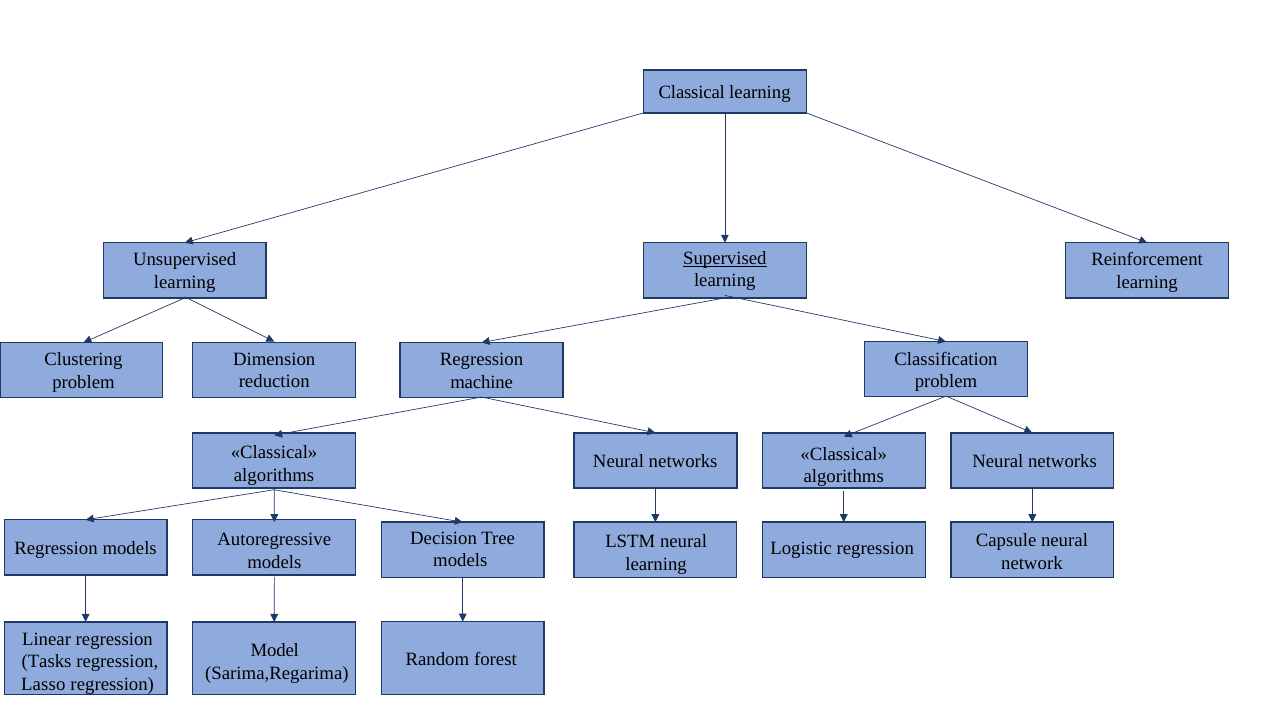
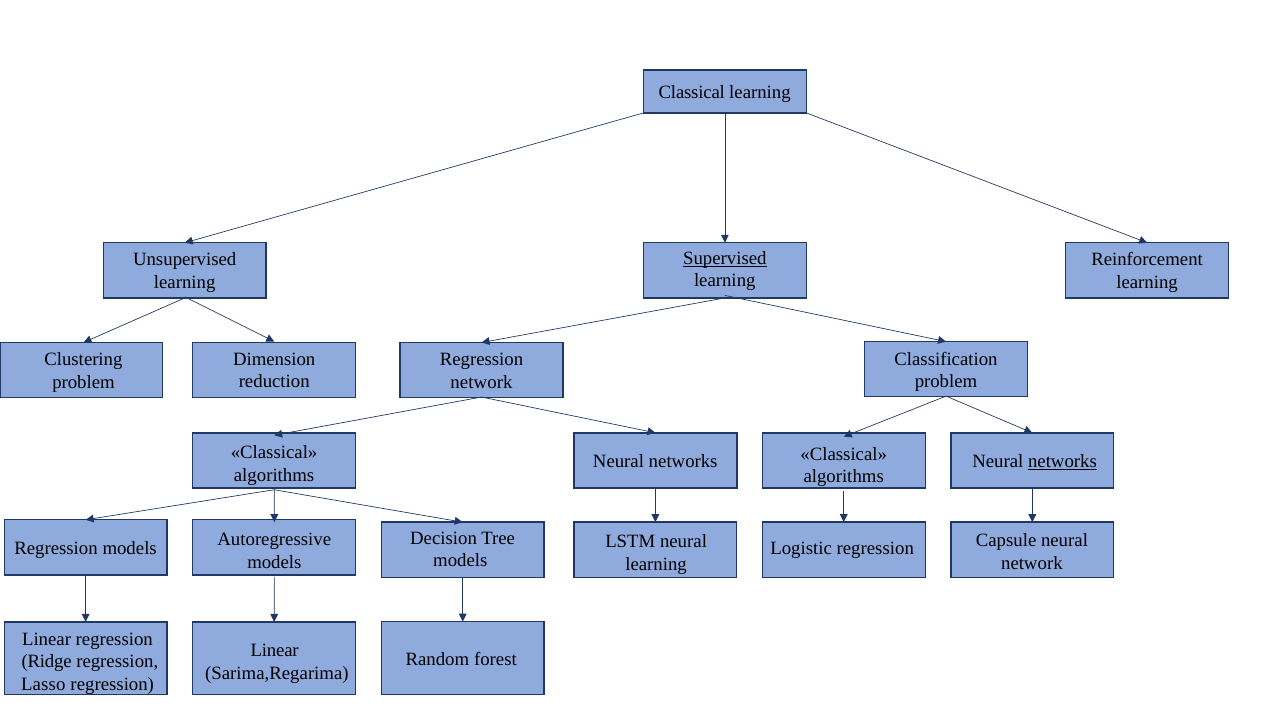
machine: machine -> network (481, 382)
networks underline: none -> present (1062, 462)
Model: Model -> Linear (275, 650)
Tasks: Tasks -> Ridge (47, 661)
